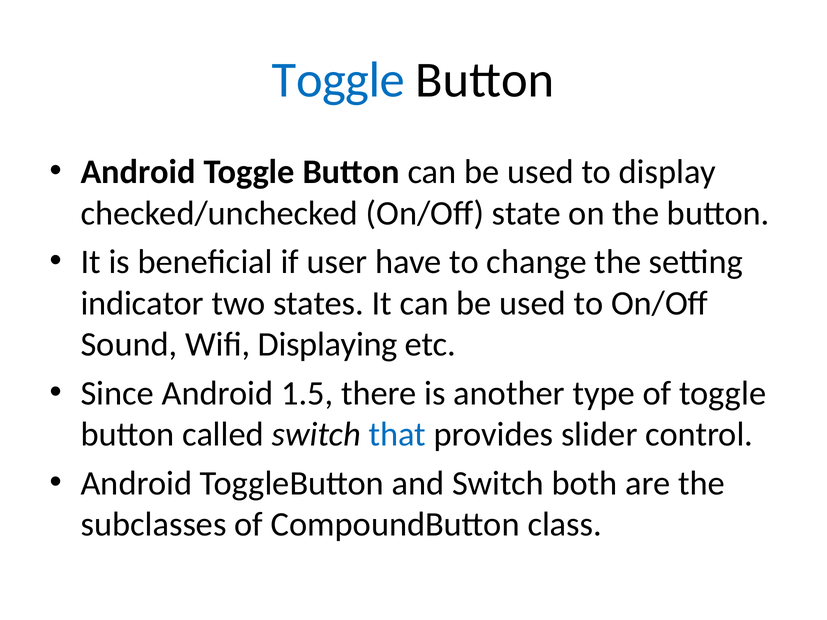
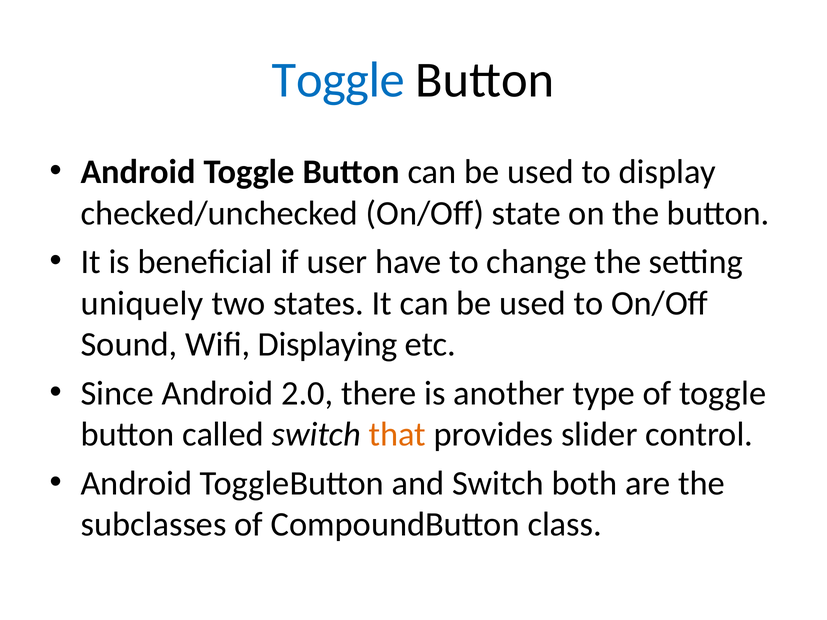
indicator: indicator -> uniquely (142, 303)
1.5: 1.5 -> 2.0 (307, 393)
that colour: blue -> orange (397, 435)
